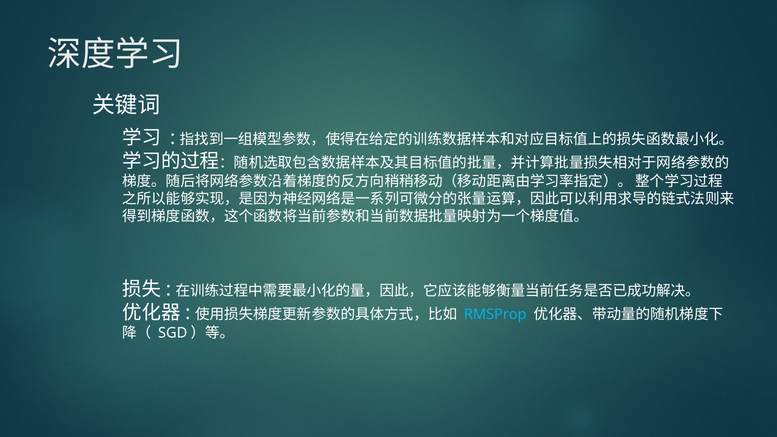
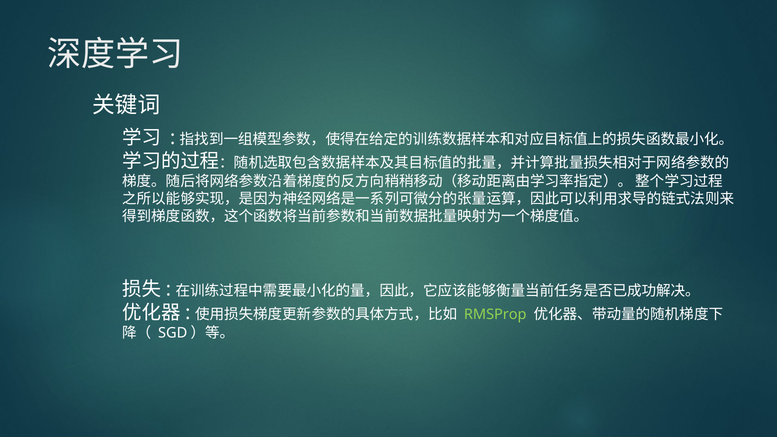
RMSProp colour: light blue -> light green (495, 314)
